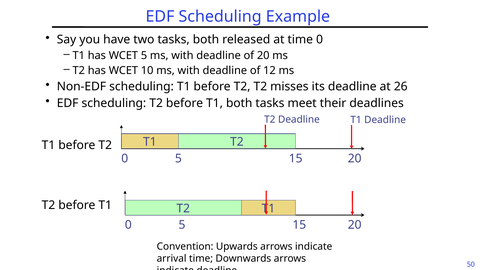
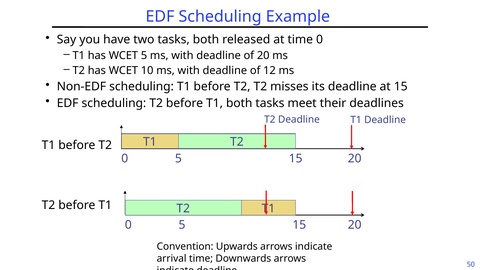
at 26: 26 -> 15 (401, 87)
